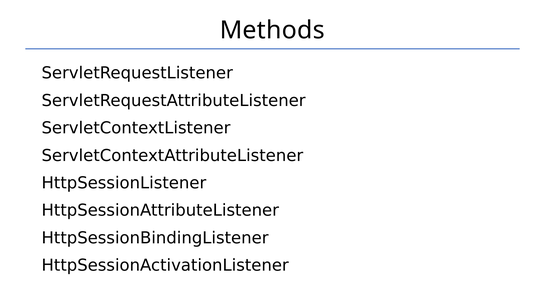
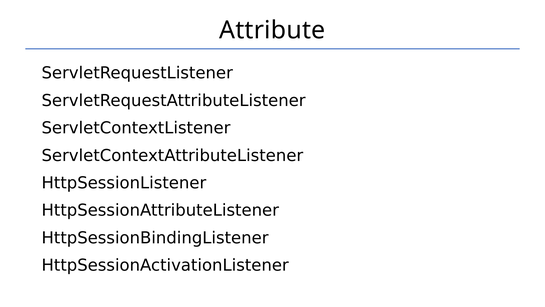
Methods: Methods -> Attribute (272, 30)
